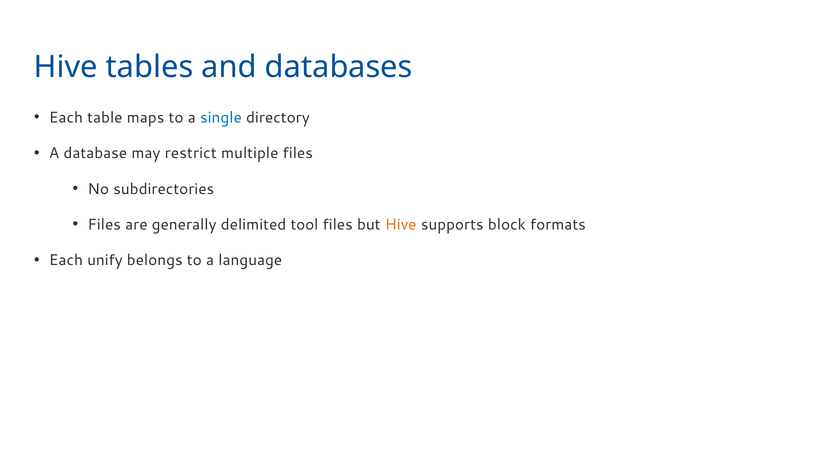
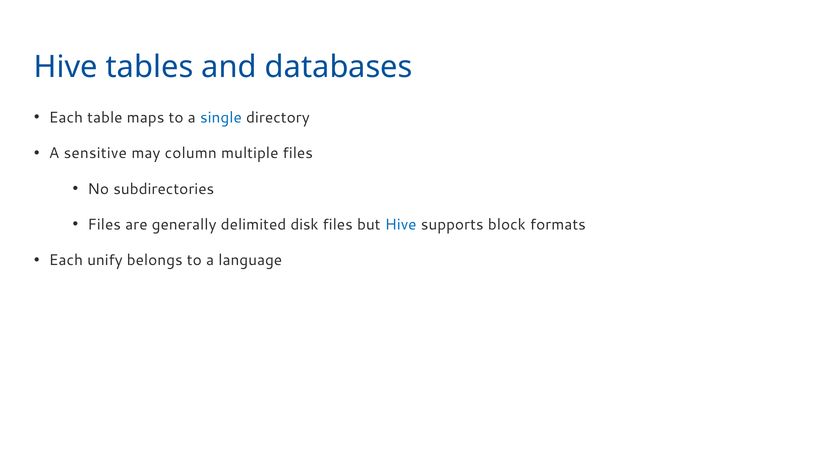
database: database -> sensitive (95, 153)
restrict: restrict -> column (191, 153)
tool: tool -> disk (304, 225)
Hive colour: orange -> blue (401, 225)
